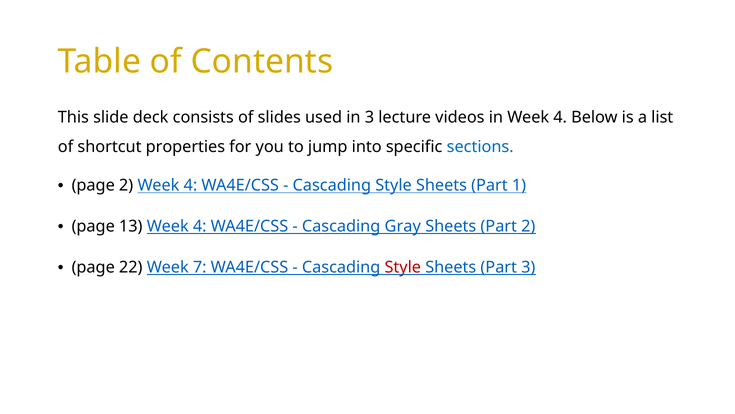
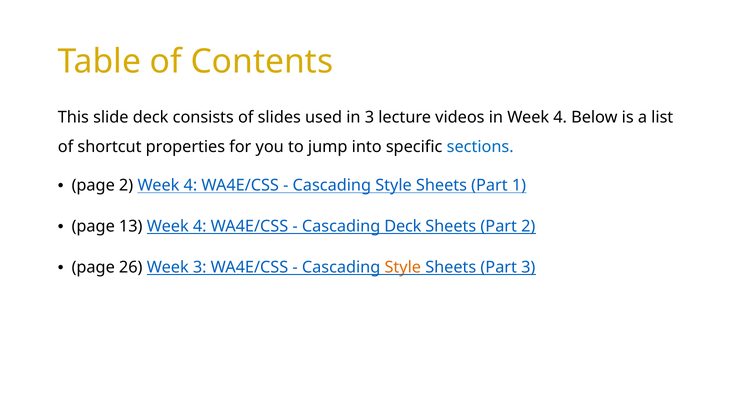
Cascading Gray: Gray -> Deck (403, 226)
22: 22 -> 26 (131, 267)
Week 7: 7 -> 3 (200, 267)
Style colour: red -> orange (403, 267)
